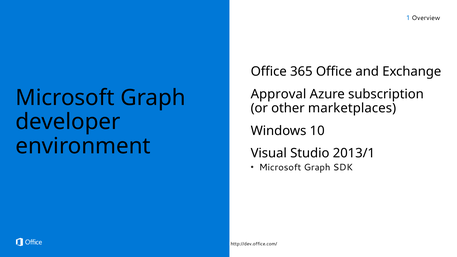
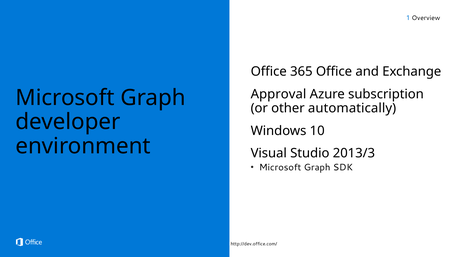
marketplaces: marketplaces -> automatically (352, 108)
2013/1: 2013/1 -> 2013/3 (354, 153)
